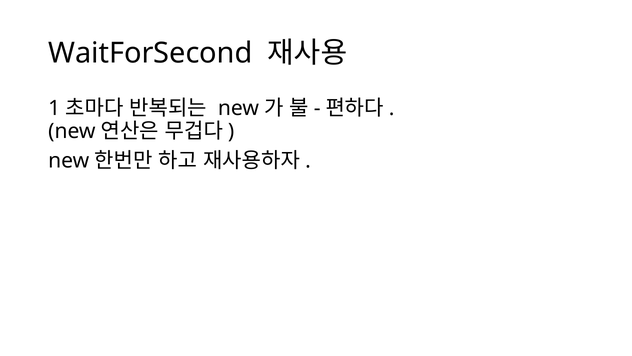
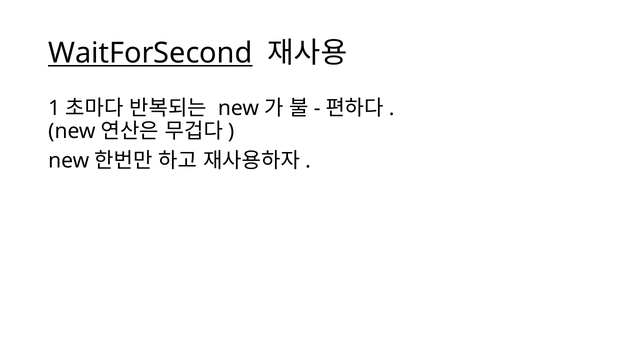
WaitForSecond underline: none -> present (150, 53)
